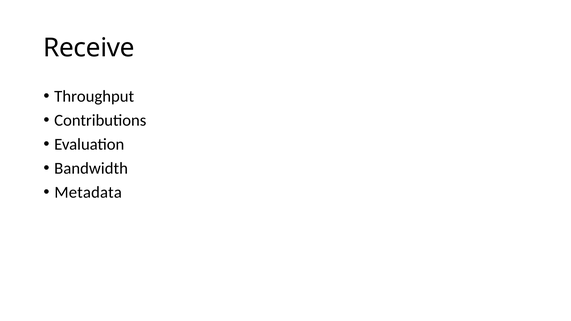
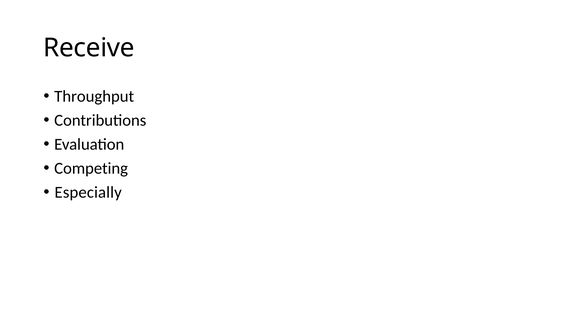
Bandwidth: Bandwidth -> Competing (91, 168)
Metadata: Metadata -> Especially (88, 192)
